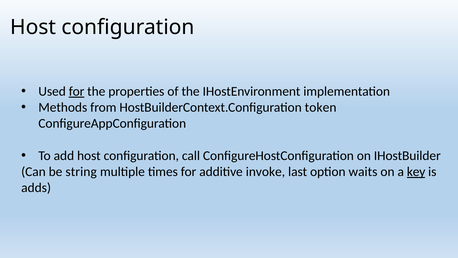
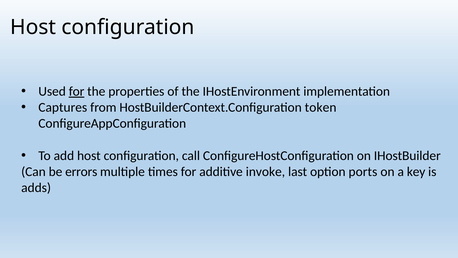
Methods: Methods -> Captures (63, 107)
string: string -> errors (81, 171)
waits: waits -> ports (363, 171)
key underline: present -> none (416, 171)
